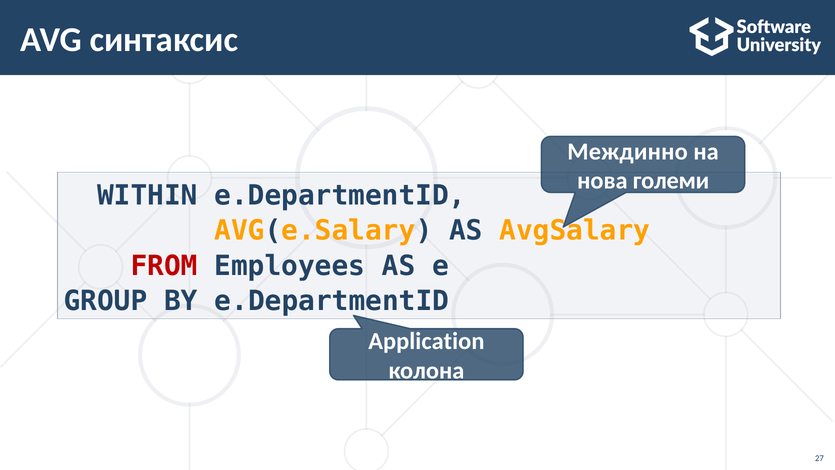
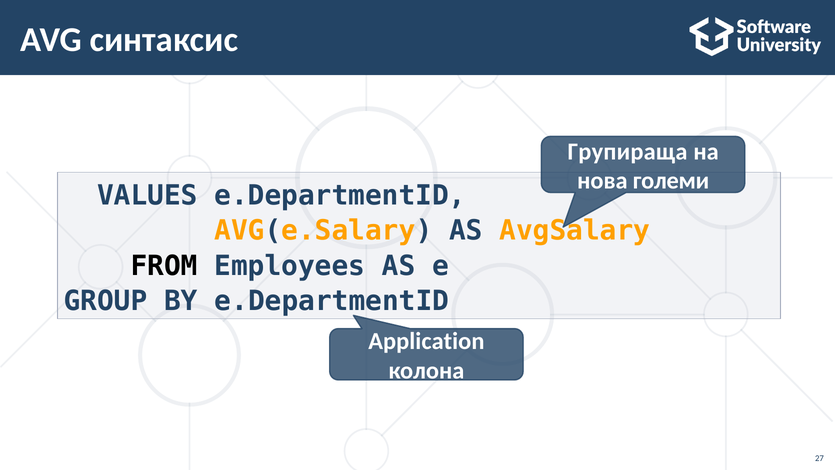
Междинно: Междинно -> Групираща (628, 151)
WITHIN: WITHIN -> VALUES (147, 196)
FROM colour: red -> black (164, 266)
